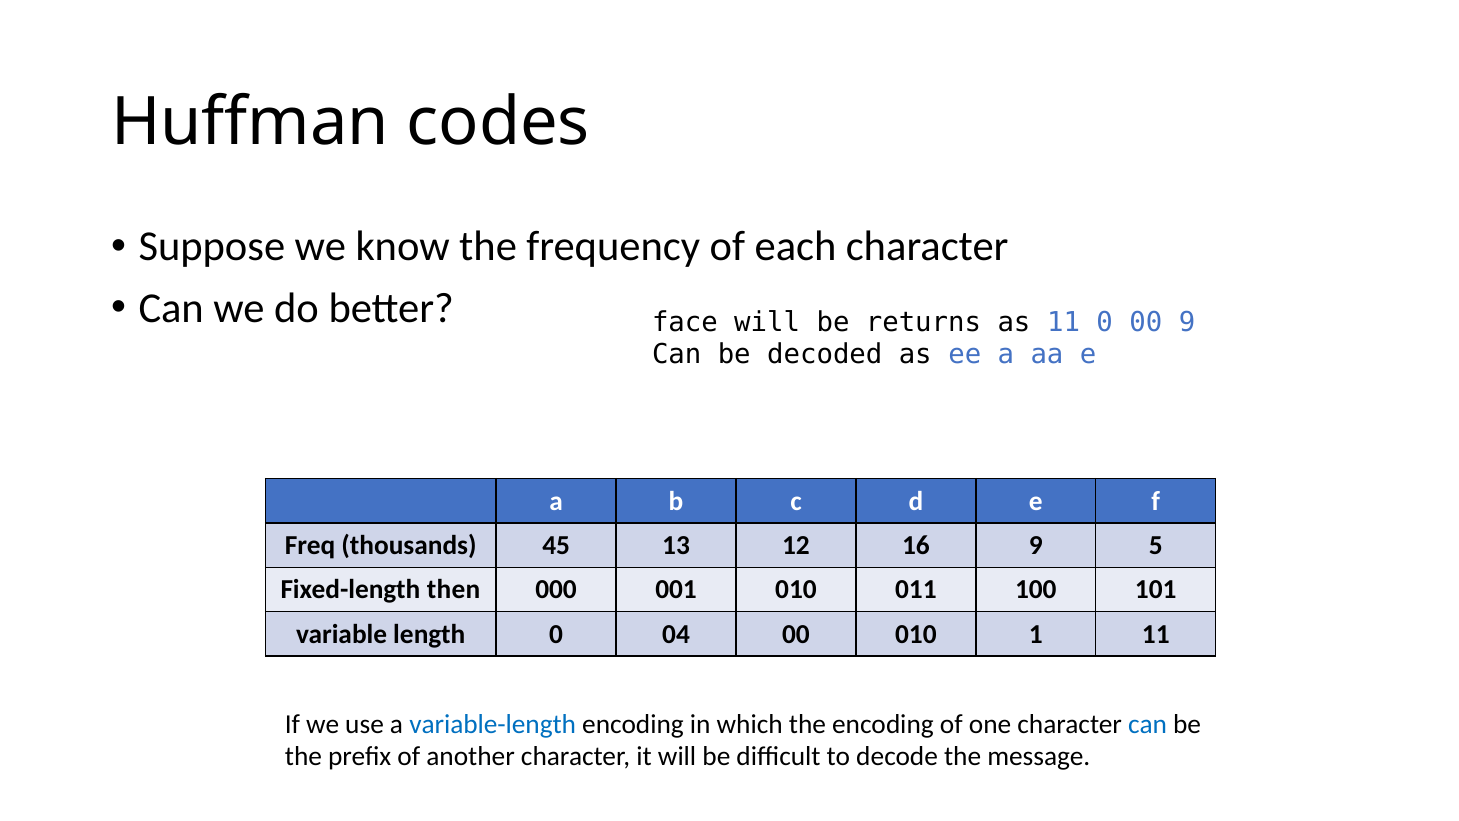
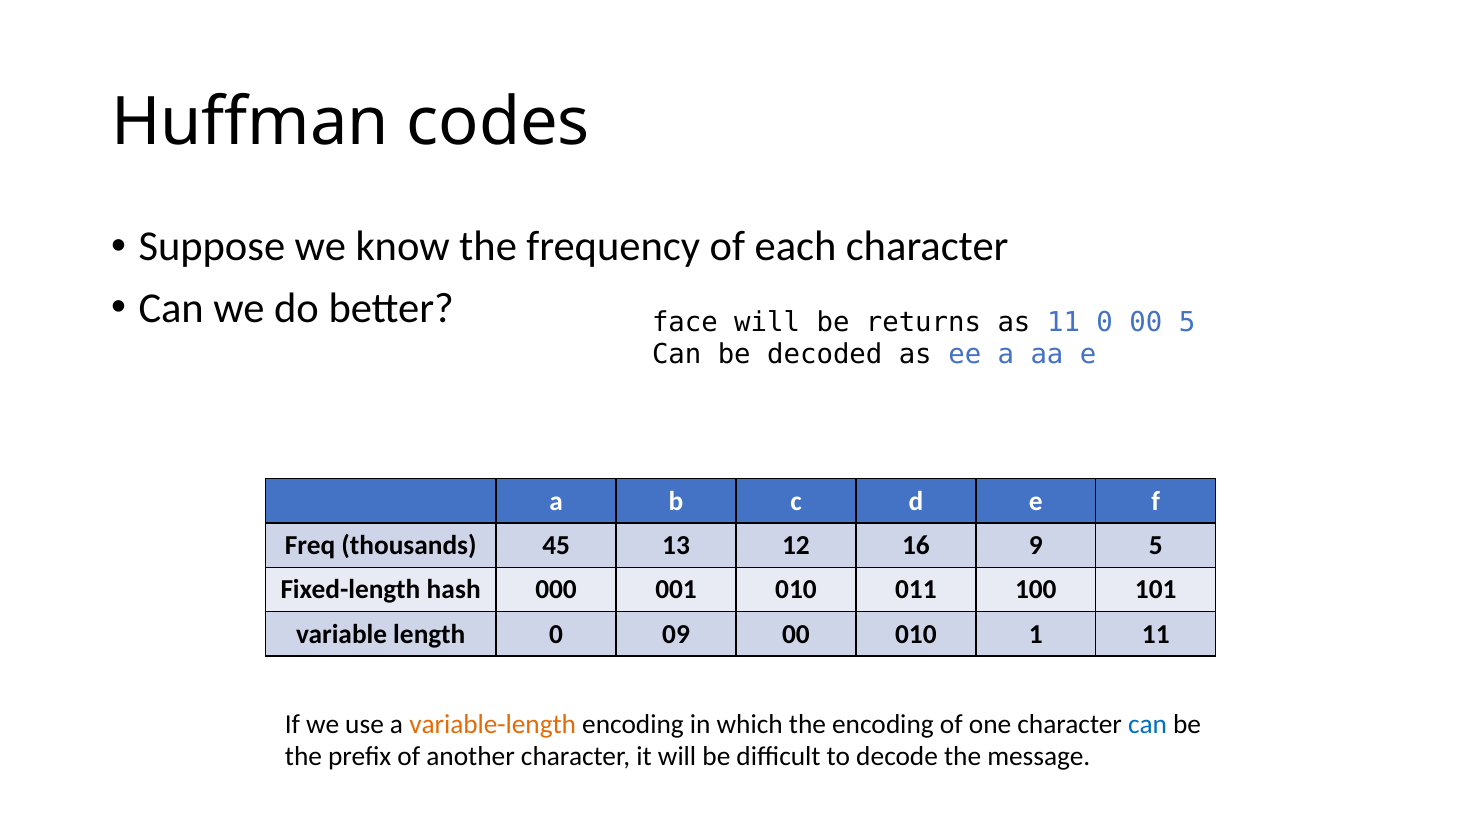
00 9: 9 -> 5 (1187, 322)
then: then -> hash (454, 590)
04: 04 -> 09 (676, 634)
variable-length colour: blue -> orange (493, 724)
